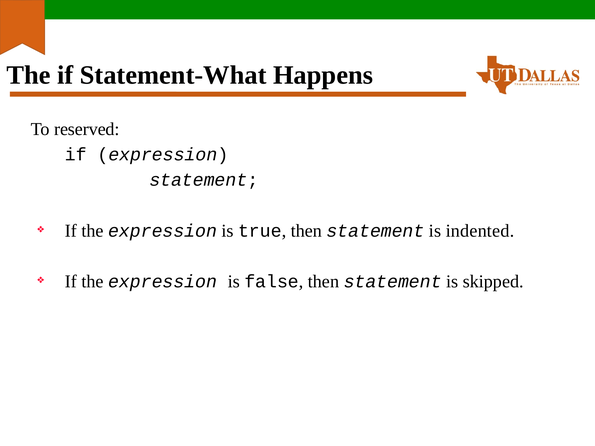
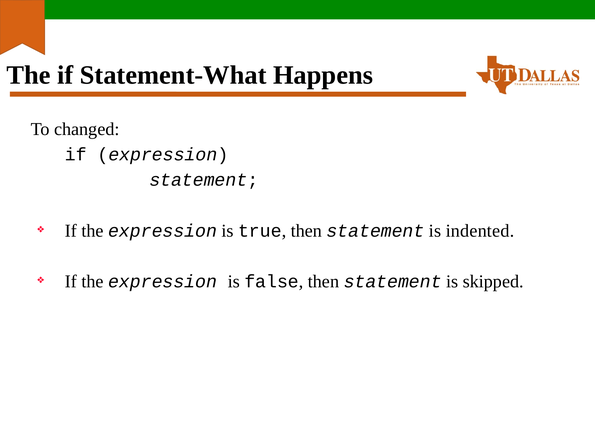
reserved: reserved -> changed (87, 129)
